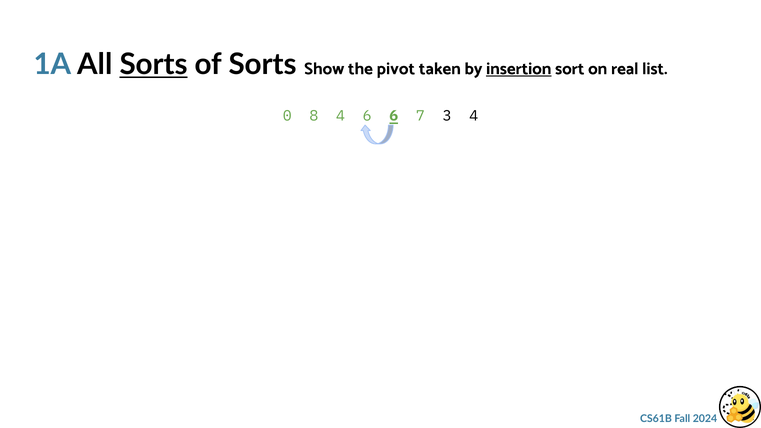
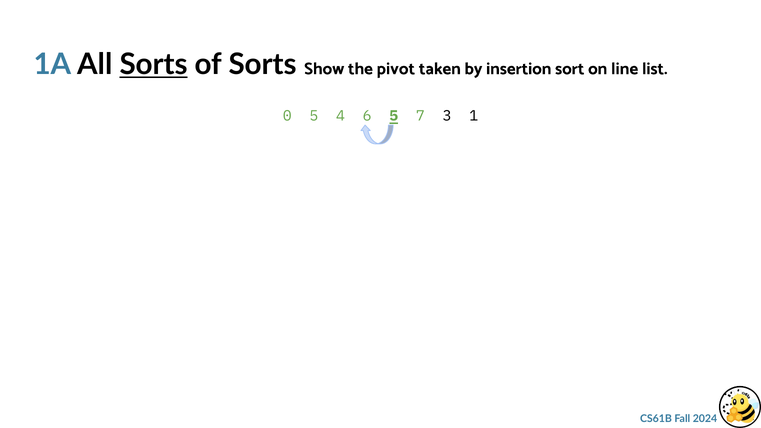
insertion underline: present -> none (519, 69)
real: real -> line (625, 69)
0 8: 8 -> 5 (314, 116)
6 6: 6 -> 5 (394, 116)
3 4: 4 -> 1 (474, 116)
